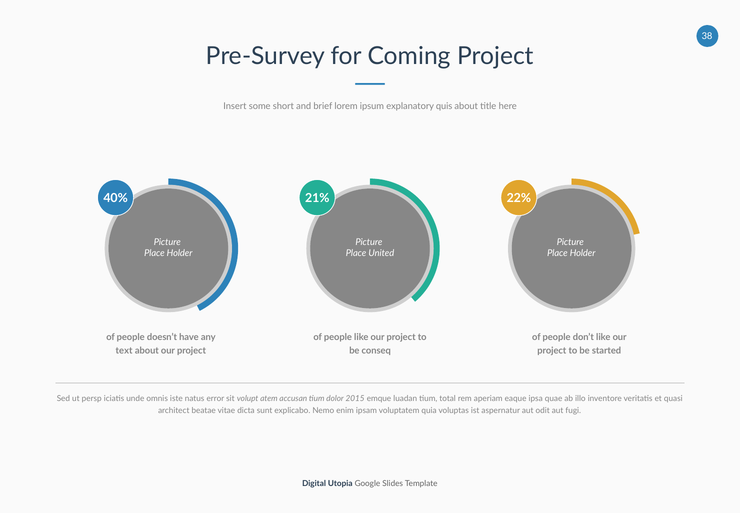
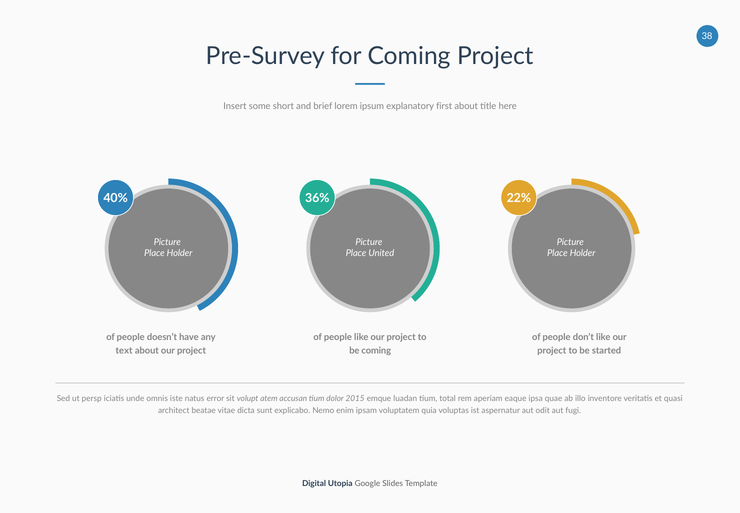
quis: quis -> first (444, 106)
21%: 21% -> 36% (317, 198)
be conseq: conseq -> coming (376, 350)
